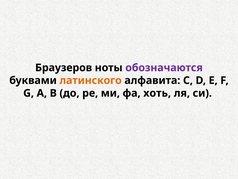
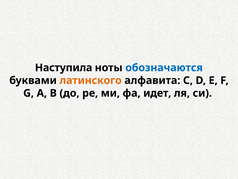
Браузеров: Браузеров -> Наступила (64, 68)
обозначаются colour: purple -> blue (164, 68)
хоть: хоть -> идет (157, 93)
